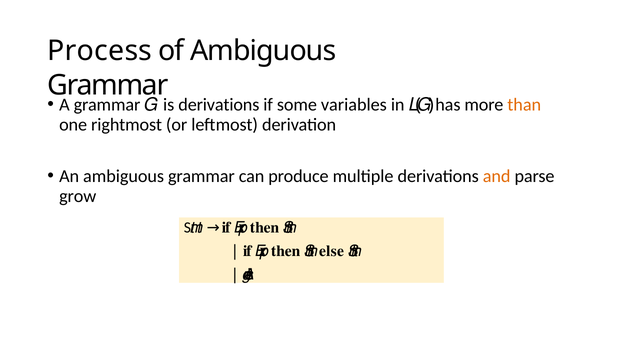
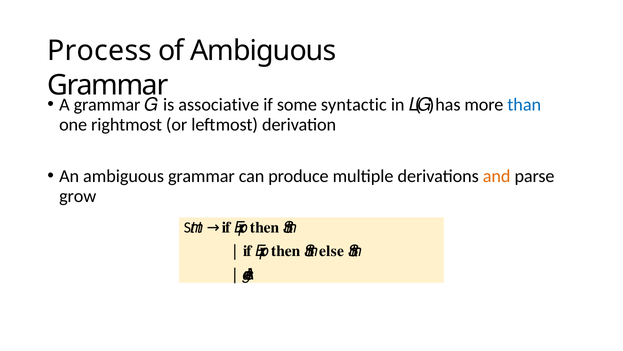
is derivations: derivations -> associative (219, 105)
variables: variables -> syntactic (354, 105)
than colour: orange -> blue (524, 105)
